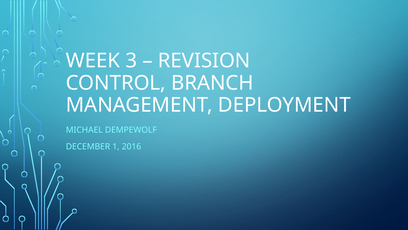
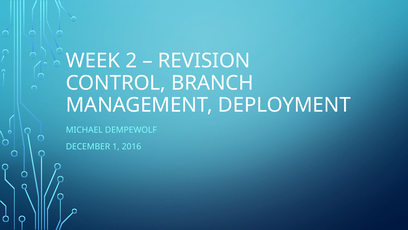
3: 3 -> 2 (131, 61)
